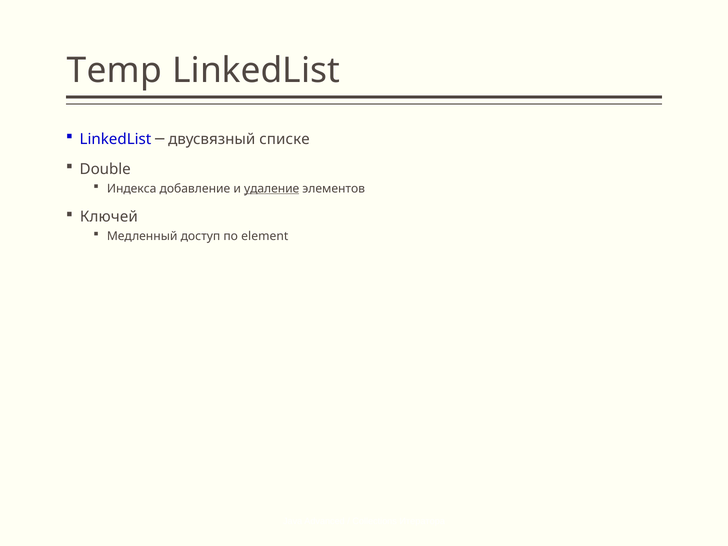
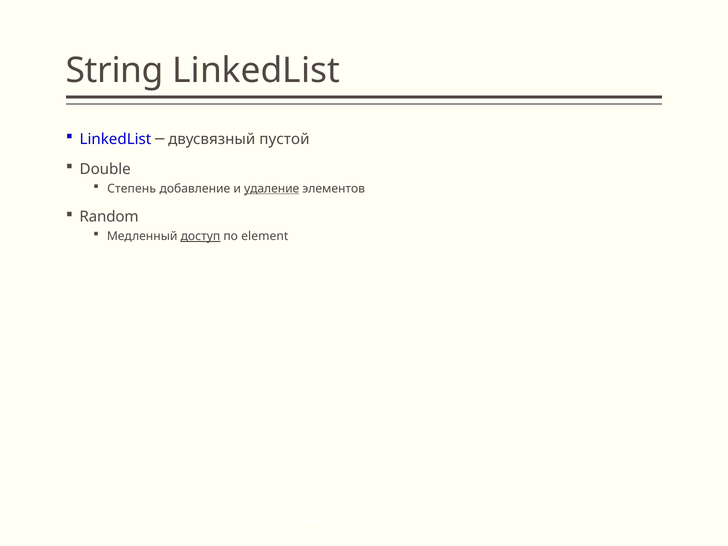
Temp: Temp -> String (115, 70)
списке: списке -> пустой (284, 139)
Индекса: Индекса -> Степень (132, 189)
Ключей: Ключей -> Random (109, 217)
доступ underline: none -> present (200, 236)
